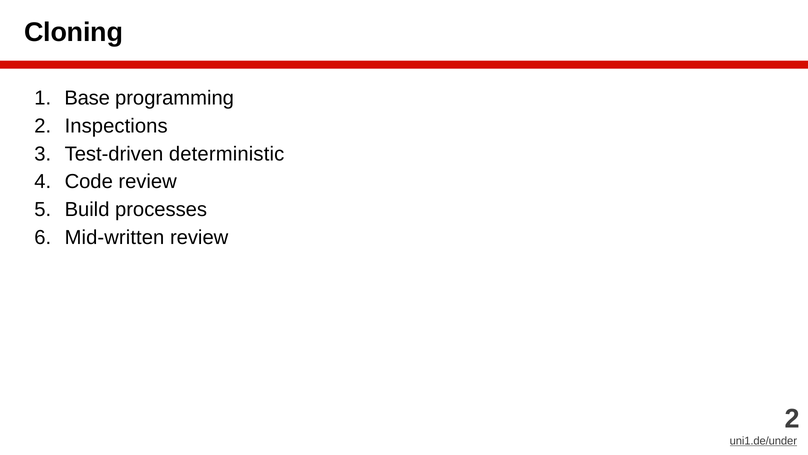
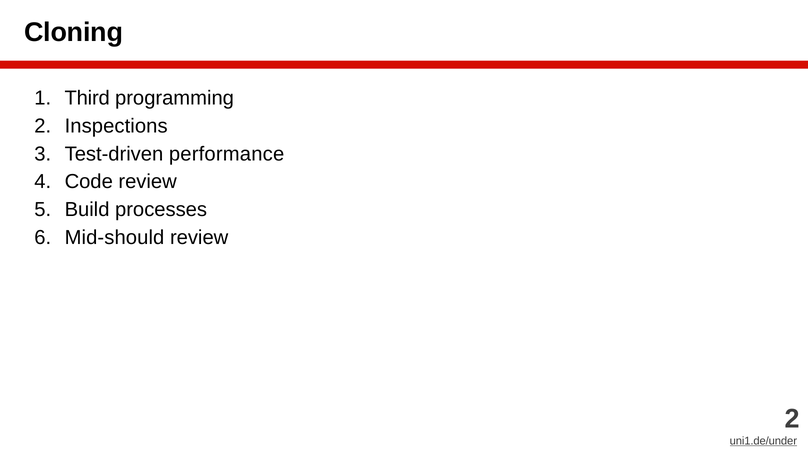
Base: Base -> Third (87, 98)
deterministic: deterministic -> performance (227, 154)
Mid-written: Mid-written -> Mid-should (114, 237)
